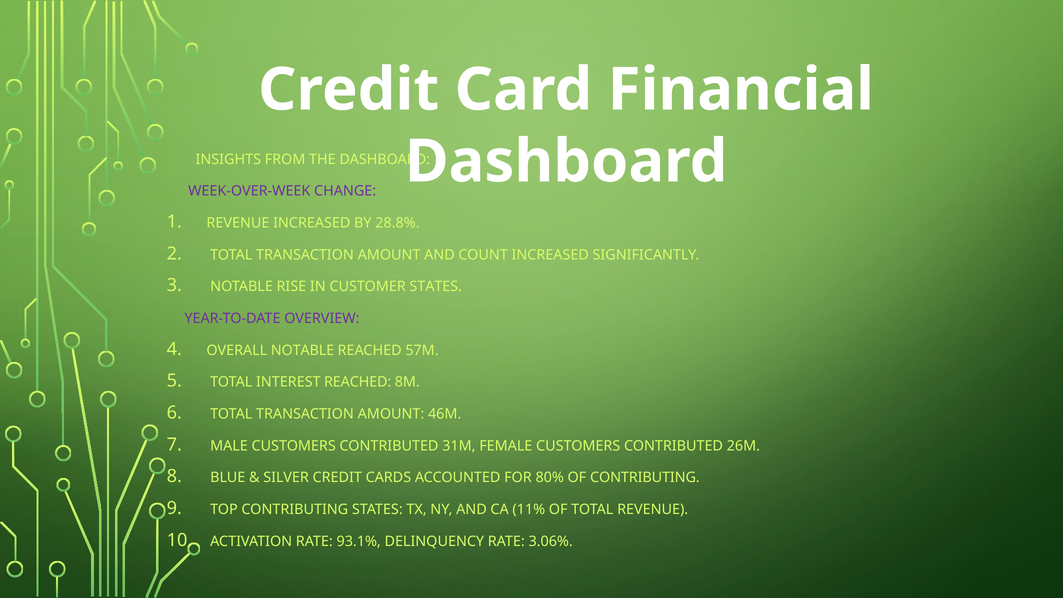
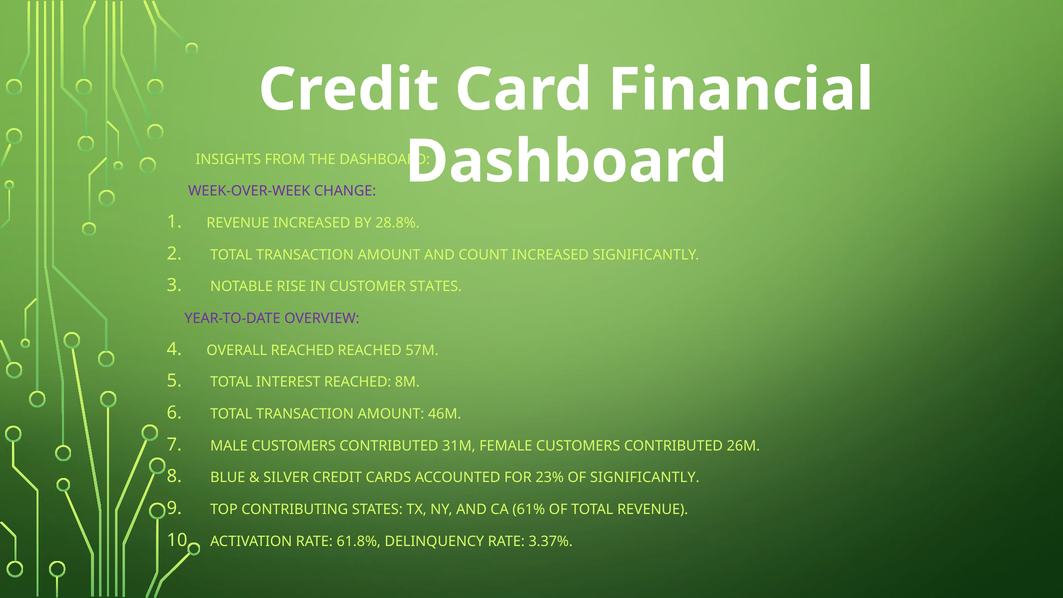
OVERALL NOTABLE: NOTABLE -> REACHED (303, 350)
80%: 80% -> 23% (550, 478)
OF CONTRIBUTING: CONTRIBUTING -> SIGNIFICANTLY (645, 478)
11%: 11% -> 61% (529, 509)
93.1%: 93.1% -> 61.8% (359, 541)
3.06%: 3.06% -> 3.37% (551, 541)
